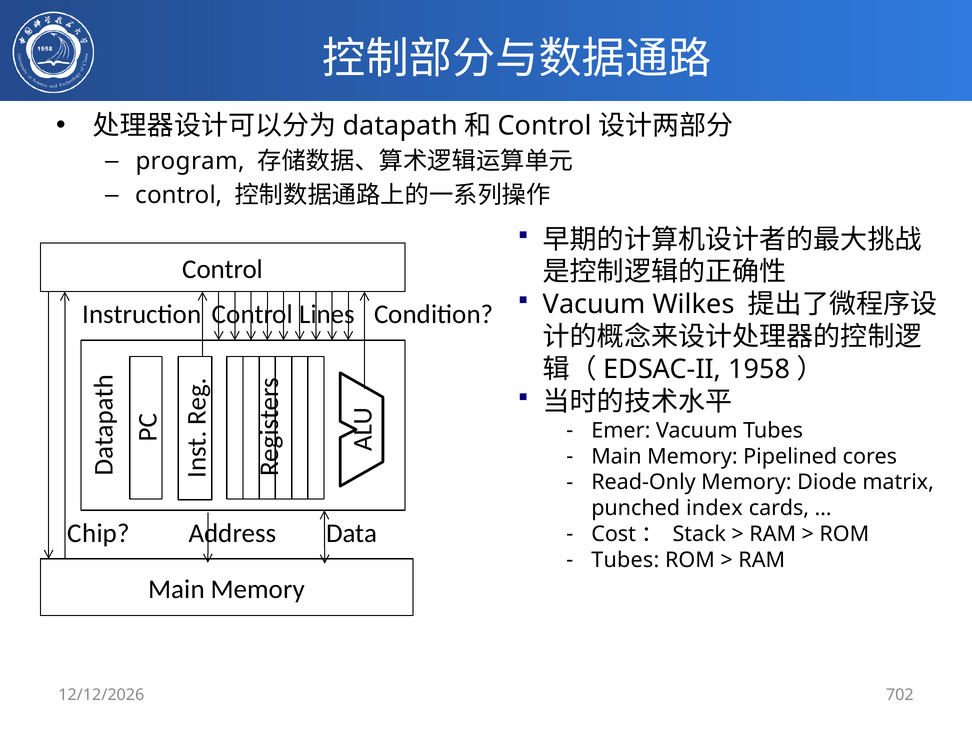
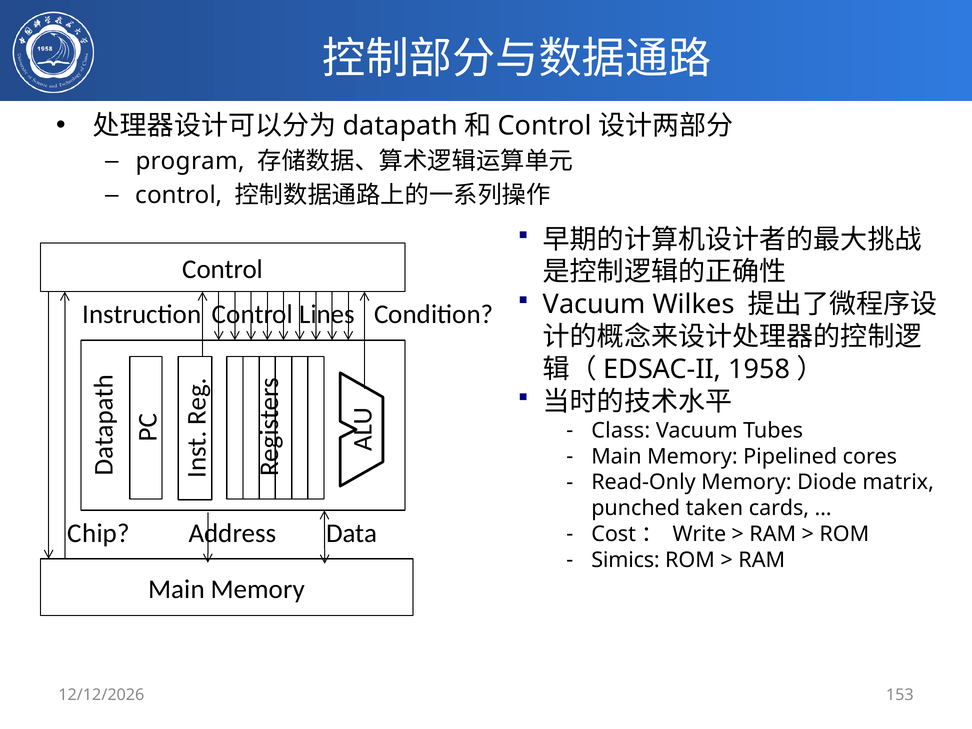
Emer: Emer -> Class (621, 431)
index: index -> taken (714, 508)
Stack: Stack -> Write (699, 534)
Tubes: Tubes -> Simics (626, 560)
702: 702 -> 153 (900, 695)
